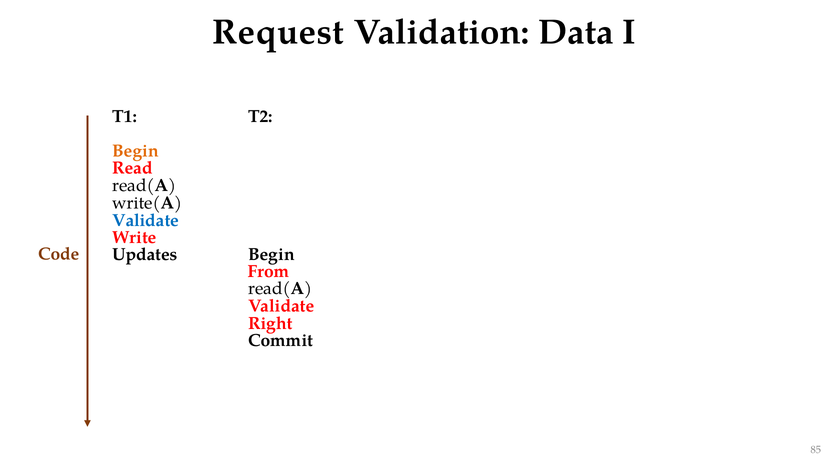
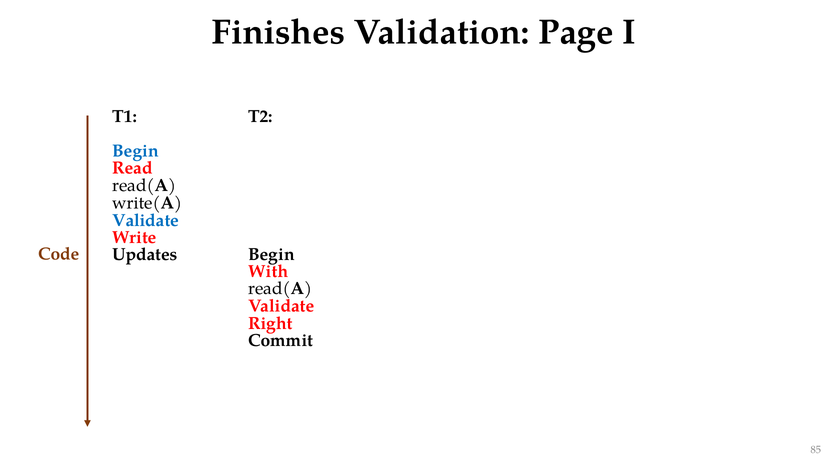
Request: Request -> Finishes (278, 32)
Data: Data -> Page (576, 32)
Begin colour: orange -> blue (136, 151)
From: From -> With (268, 271)
